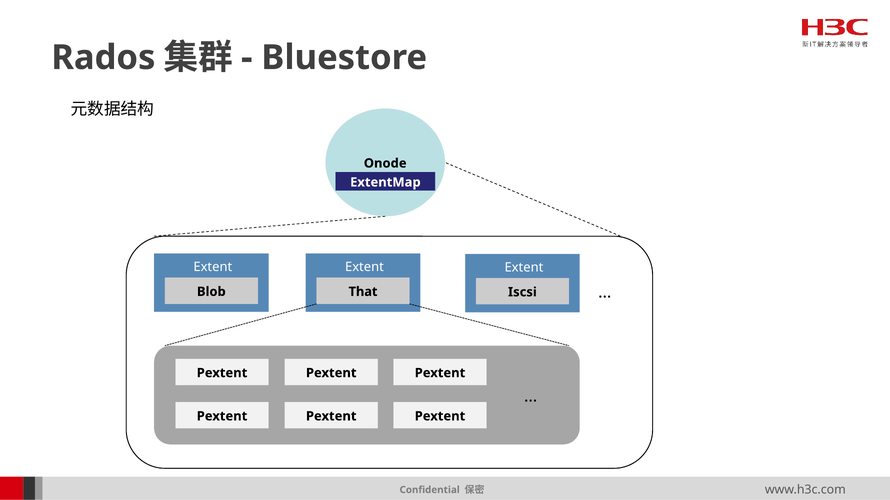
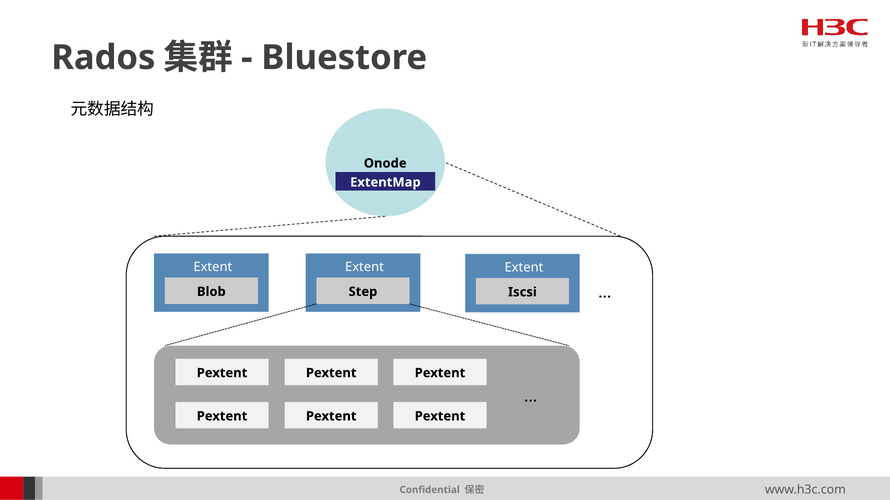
That: That -> Step (363, 292)
